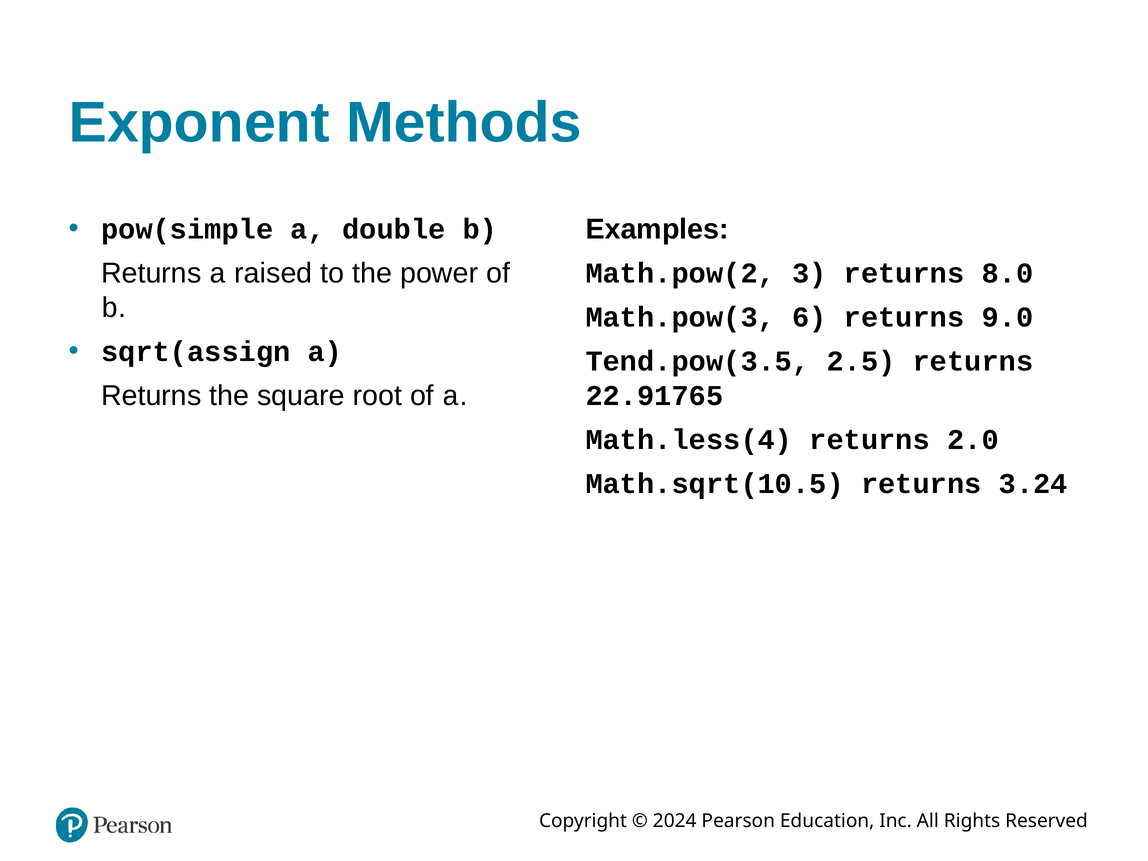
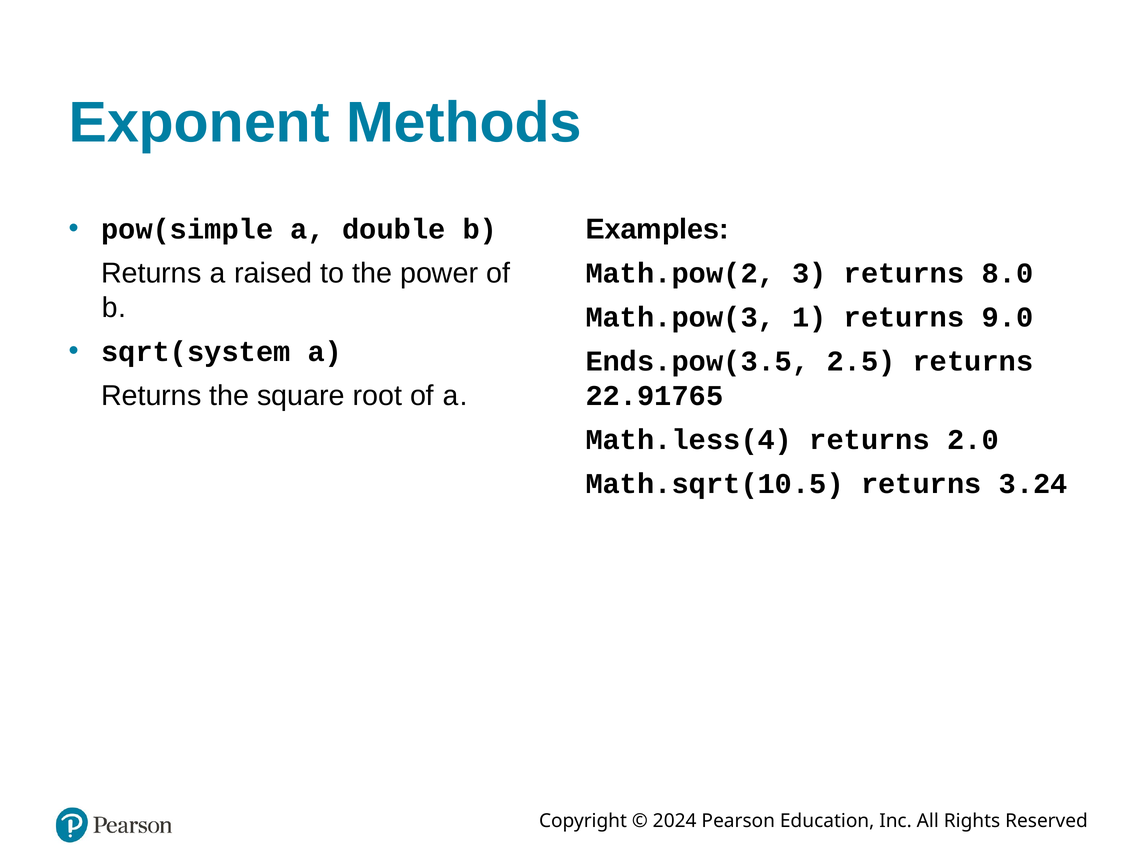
6: 6 -> 1 (809, 317)
sqrt(assign: sqrt(assign -> sqrt(system (196, 352)
Tend.pow(3.5: Tend.pow(3.5 -> Ends.pow(3.5 (697, 361)
